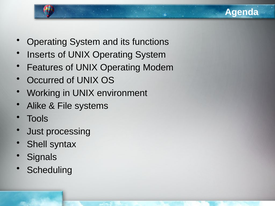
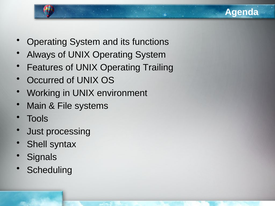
Inserts: Inserts -> Always (41, 55)
Modem: Modem -> Trailing (158, 68)
Alike: Alike -> Main (37, 106)
